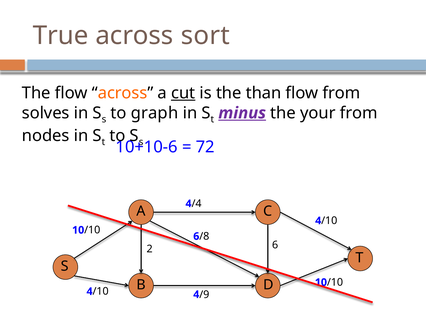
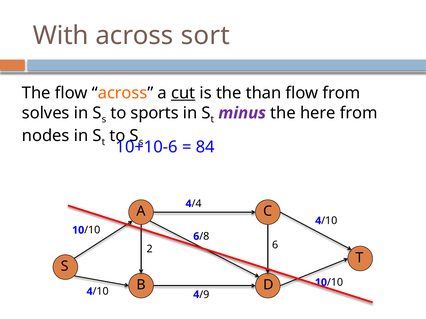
True: True -> With (61, 36)
graph: graph -> sports (155, 113)
minus underline: present -> none (242, 113)
your: your -> here (318, 113)
72: 72 -> 84 (205, 147)
